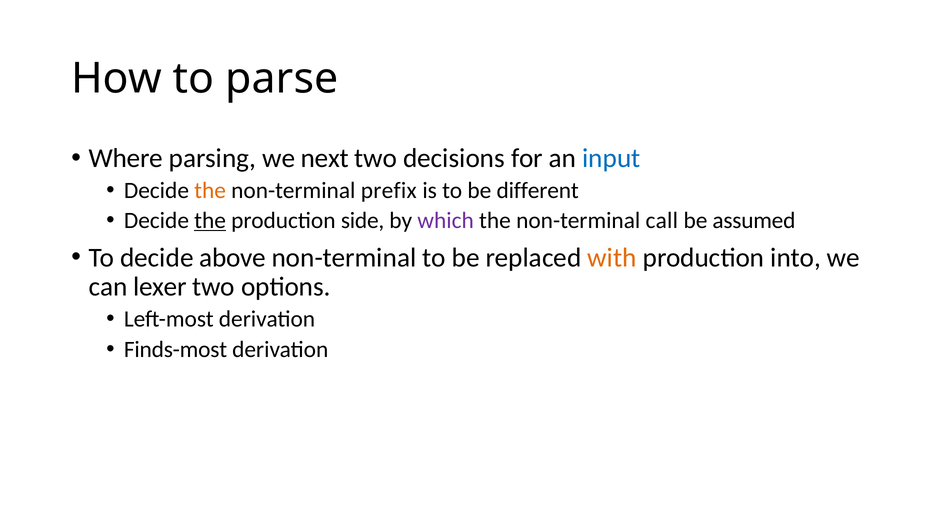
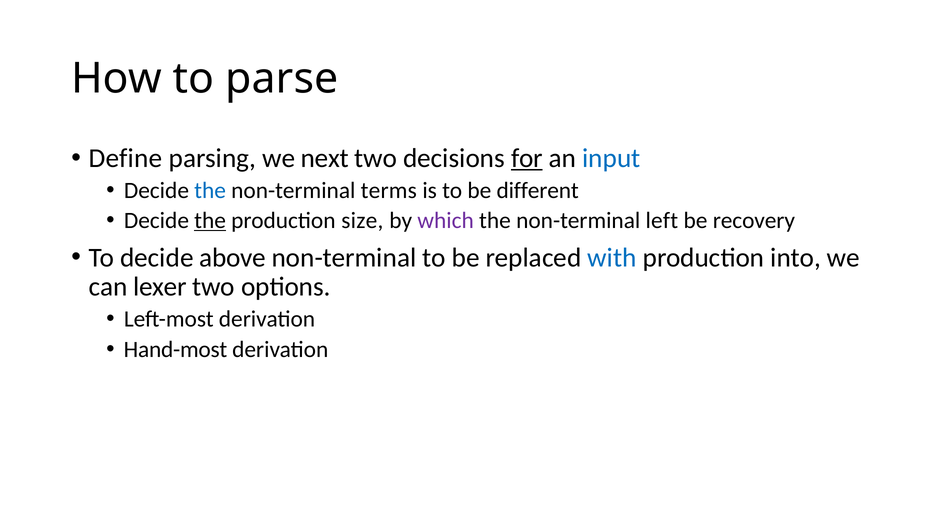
Where: Where -> Define (126, 158)
for underline: none -> present (527, 158)
the colour: orange -> blue (210, 190)
prefix: prefix -> terms (389, 190)
side: side -> size (362, 220)
call: call -> left (662, 220)
assumed: assumed -> recovery (754, 220)
with colour: orange -> blue (612, 257)
Finds-most: Finds-most -> Hand-most (176, 349)
